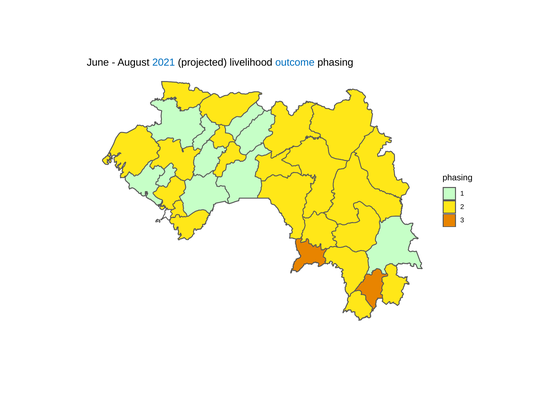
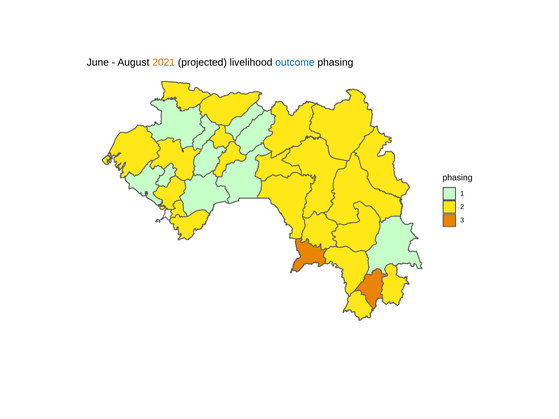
2021 colour: blue -> orange (164, 62)
